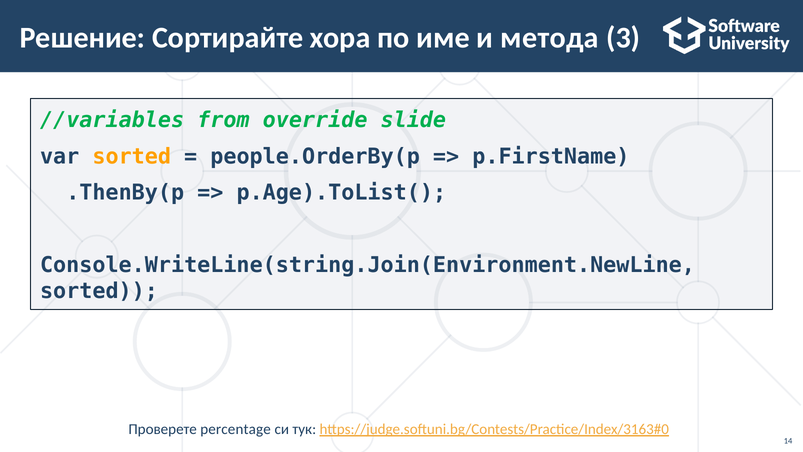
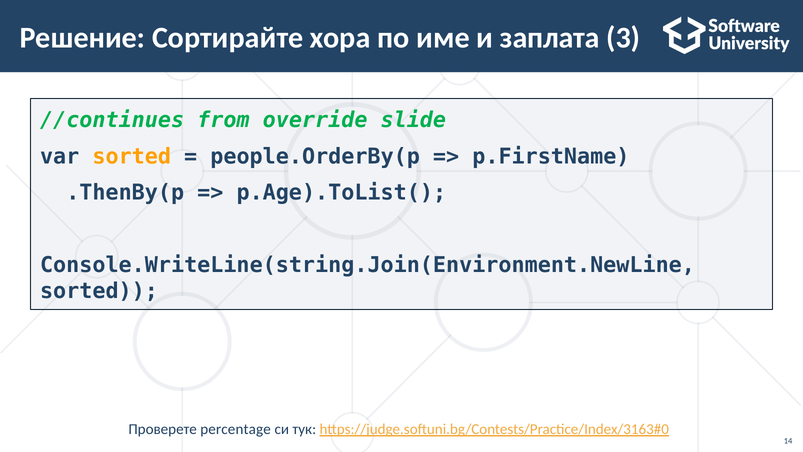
метода: метода -> заплата (550, 38)
//variables: //variables -> //continues (112, 120)
